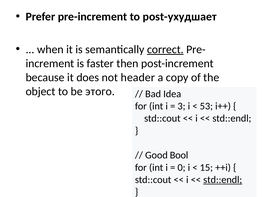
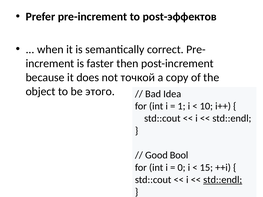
post-ухудшает: post-ухудшает -> post-эффектов (180, 17)
correct underline: present -> none (165, 49)
header: header -> точкой (138, 77)
3: 3 -> 1 (181, 106)
53: 53 -> 10 (206, 106)
